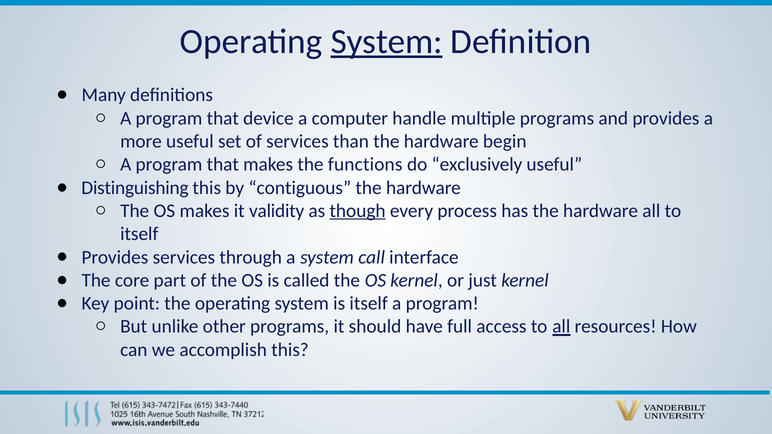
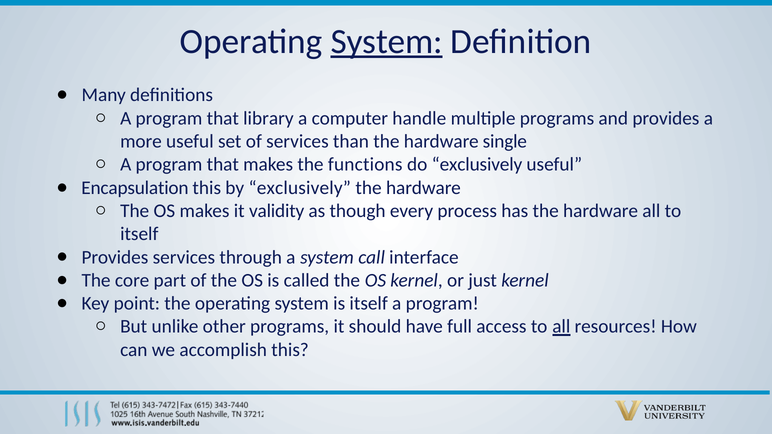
device: device -> library (268, 118)
begin: begin -> single (505, 141)
Distinguishing: Distinguishing -> Encapsulation (135, 188)
by contiguous: contiguous -> exclusively (300, 188)
though underline: present -> none (358, 211)
